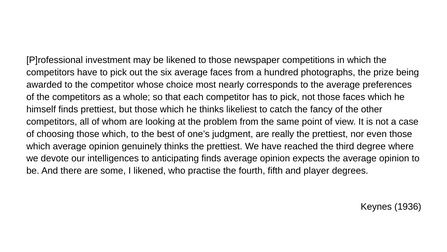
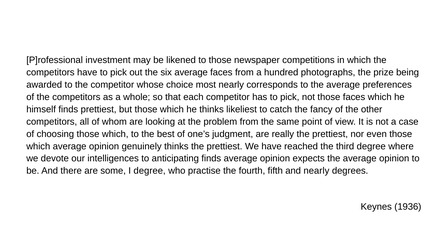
I likened: likened -> degree (150, 171)
and player: player -> nearly (316, 171)
